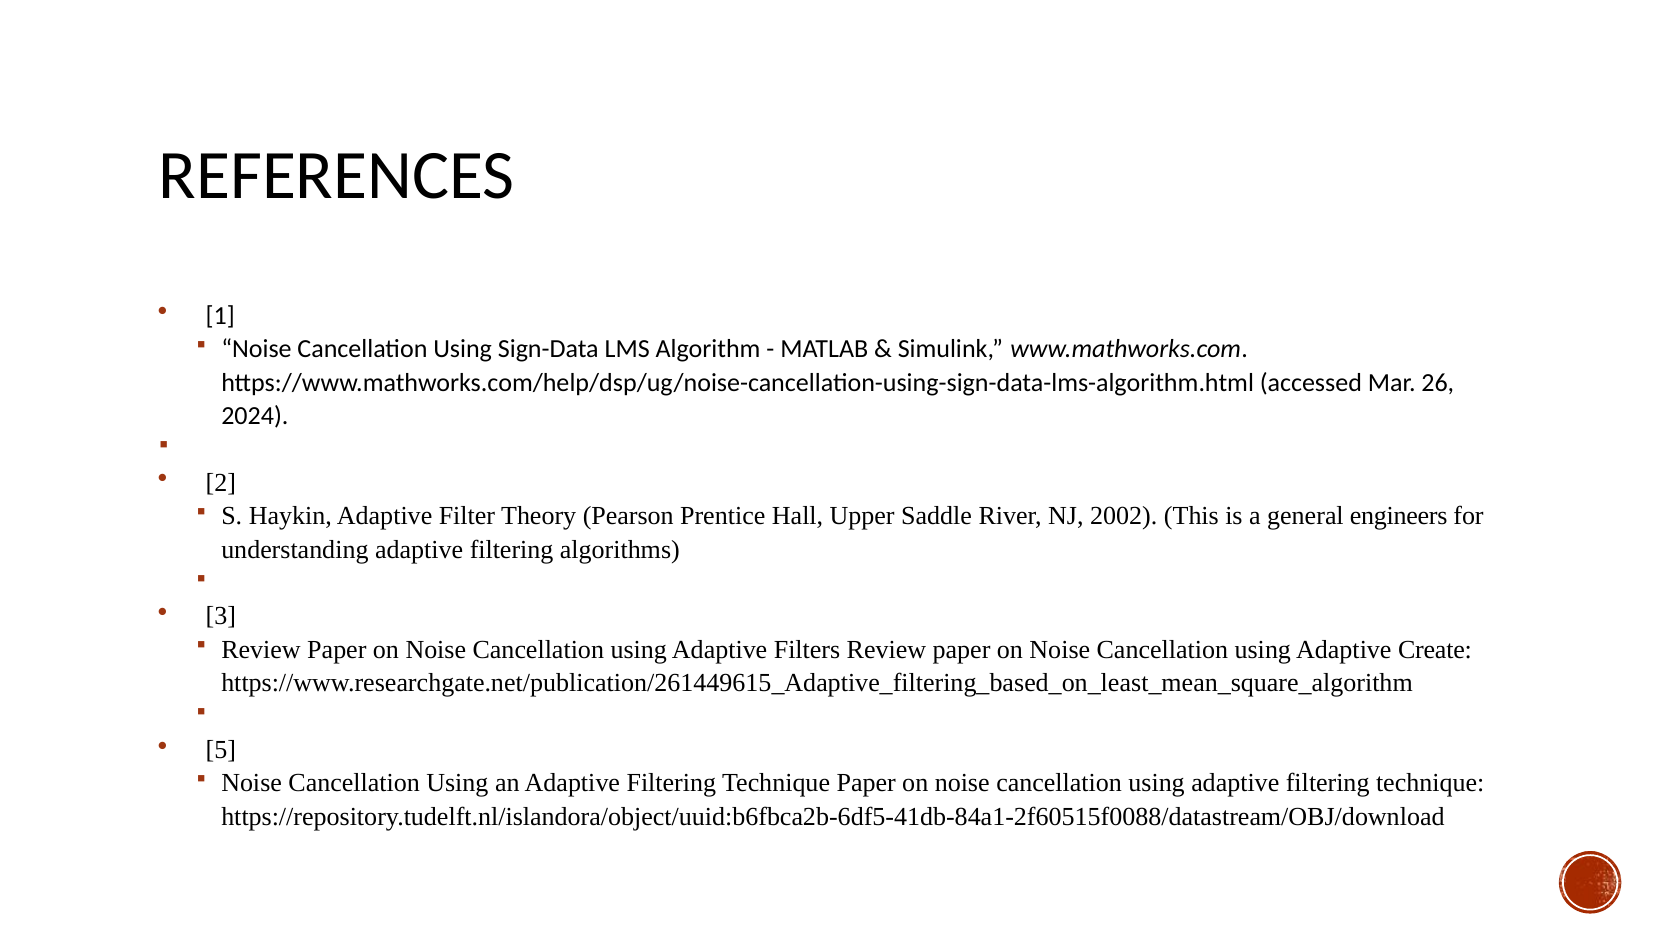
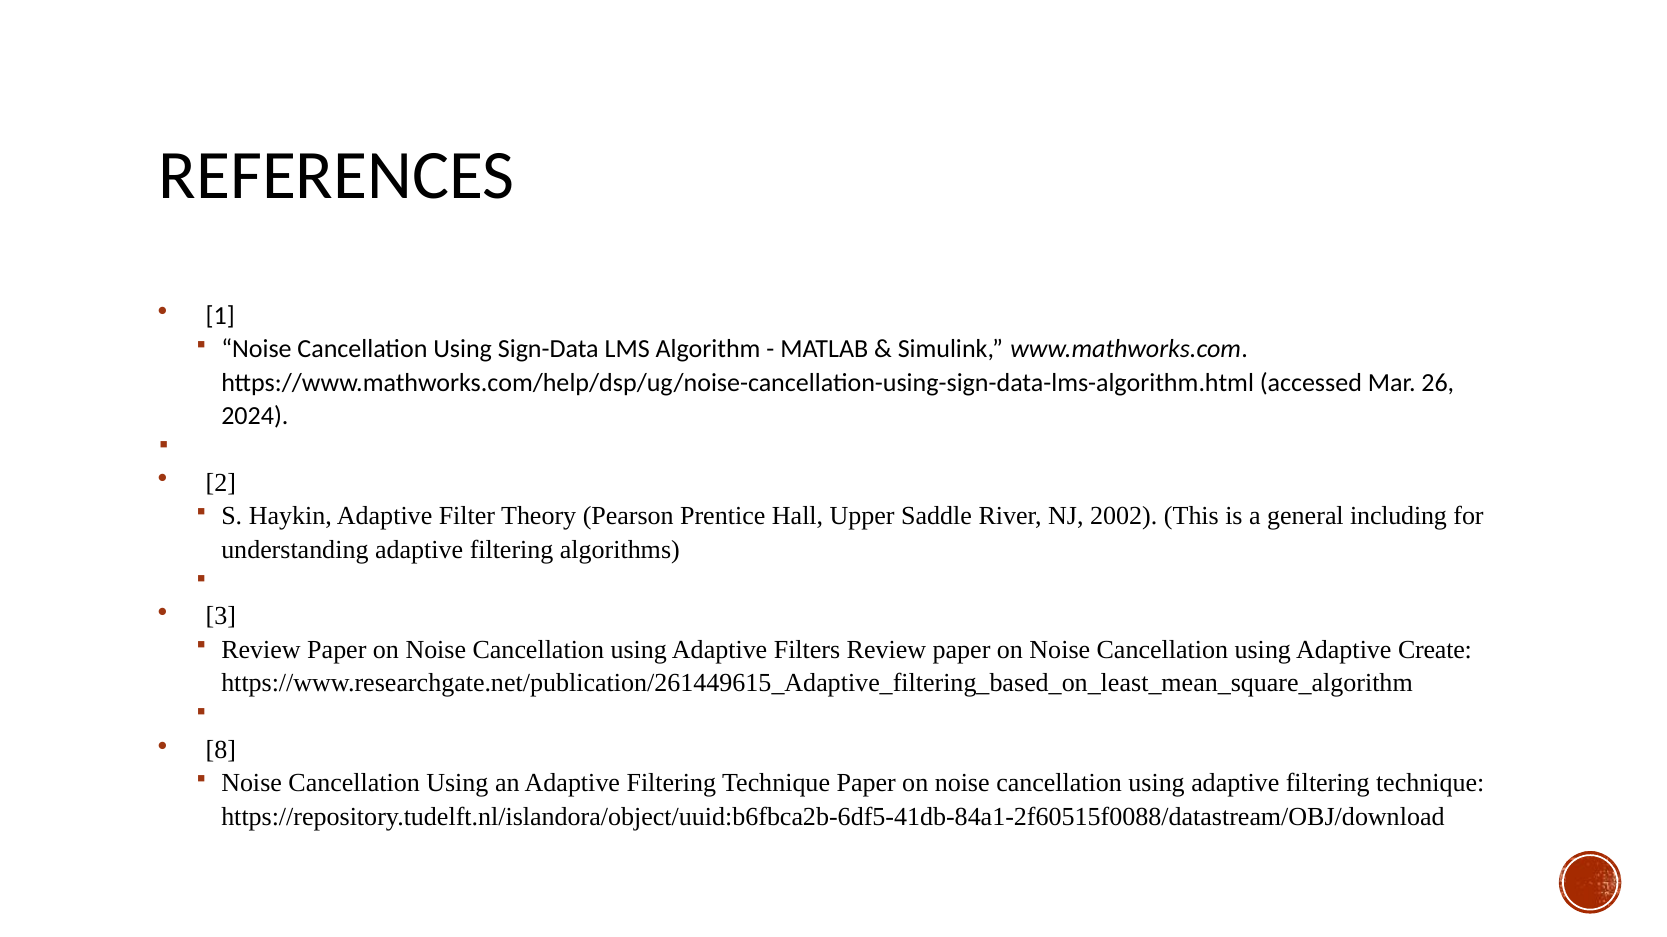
engineers: engineers -> including (1399, 516)
5: 5 -> 8 (221, 750)
